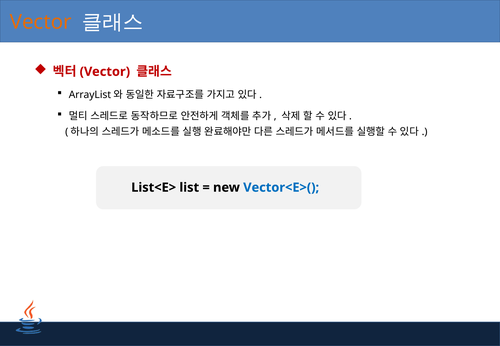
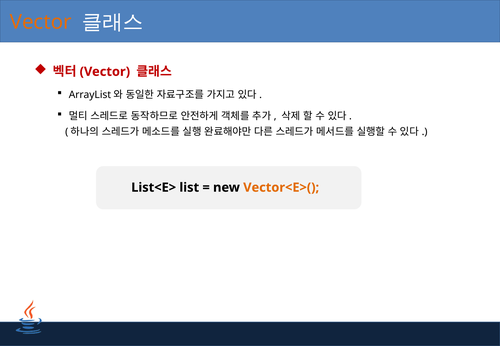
Vector<E>( colour: blue -> orange (281, 188)
